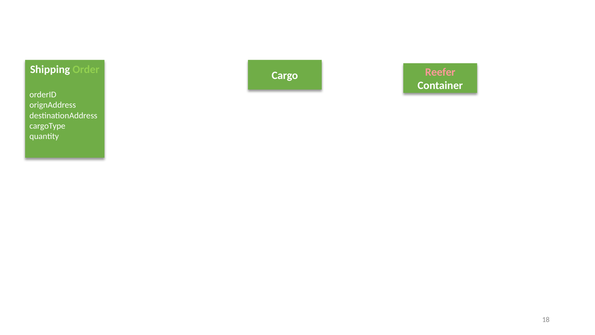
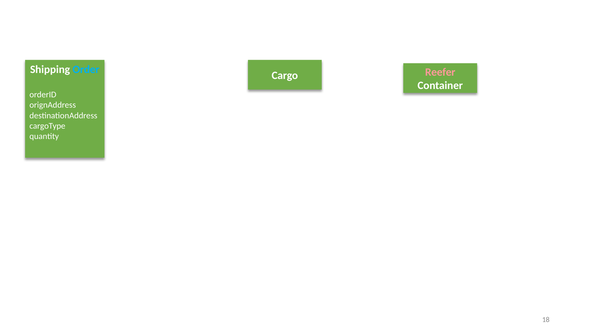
Order colour: light green -> light blue (86, 69)
